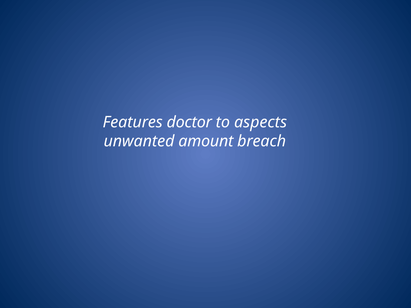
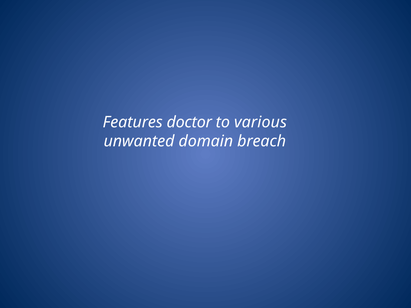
aspects: aspects -> various (261, 122)
amount: amount -> domain (206, 142)
